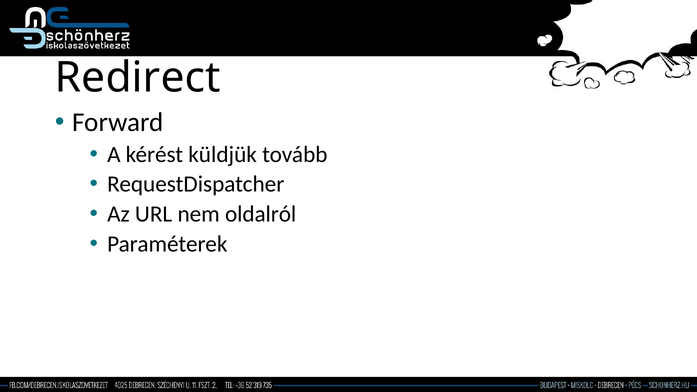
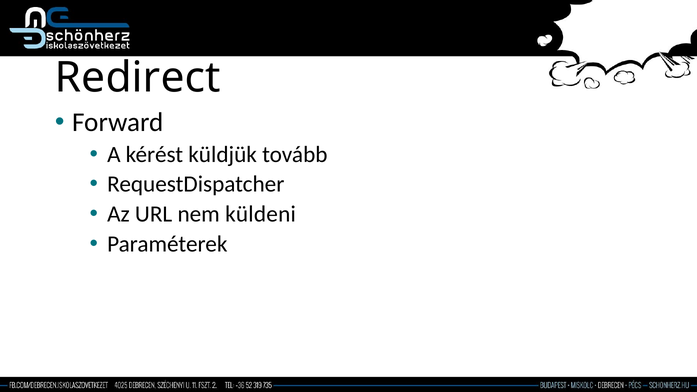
oldalról: oldalról -> küldeni (261, 214)
